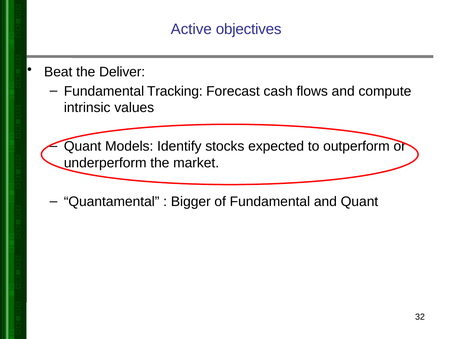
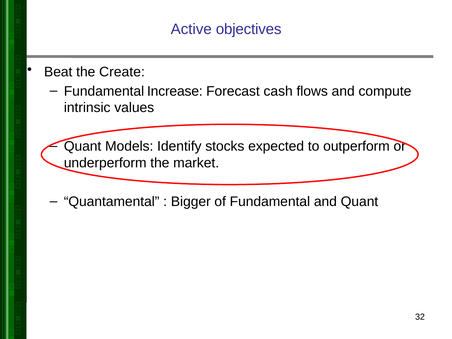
Deliver: Deliver -> Create (122, 72)
Tracking: Tracking -> Increase (175, 91)
